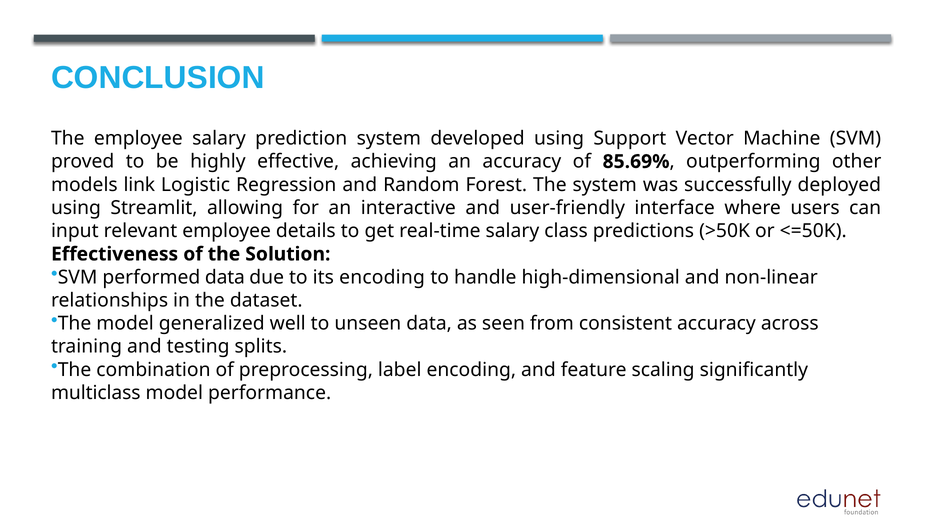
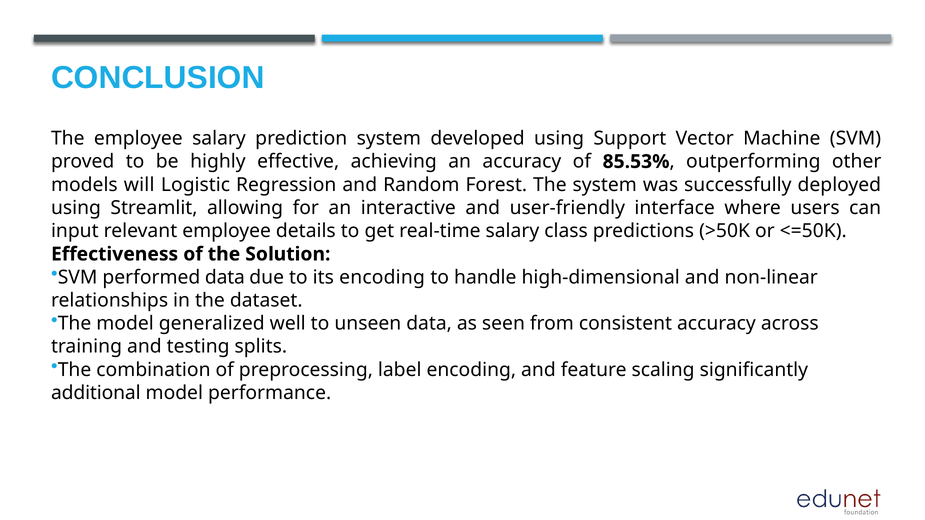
85.69%: 85.69% -> 85.53% (636, 162)
link: link -> will (139, 185)
multiclass: multiclass -> additional (96, 393)
